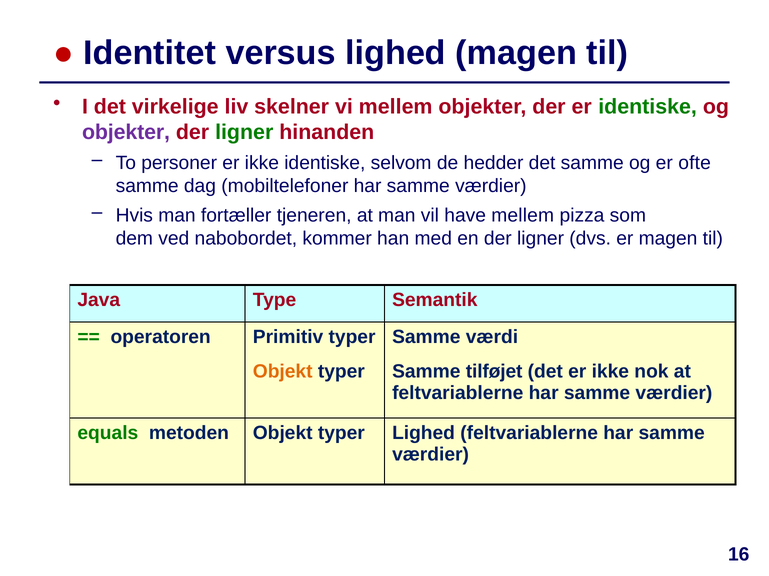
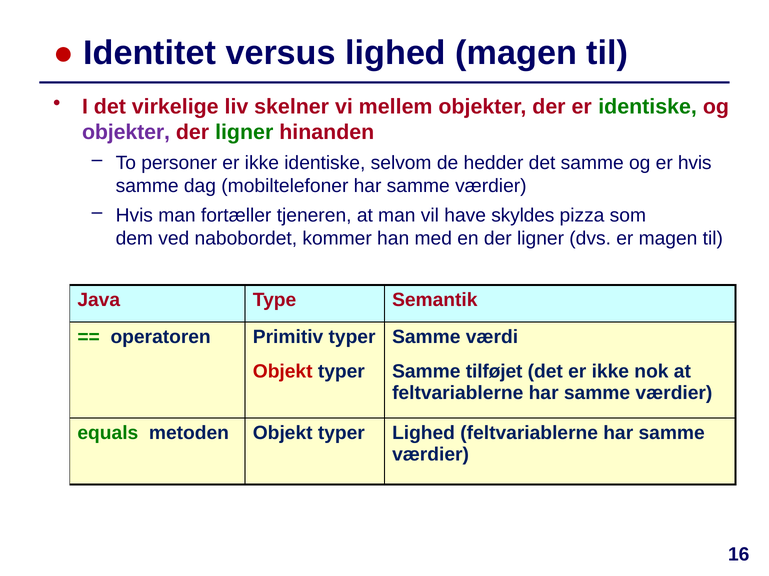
er ofte: ofte -> hvis (695, 163)
have mellem: mellem -> skyldes (523, 216)
Objekt colour: orange -> red (283, 372)
